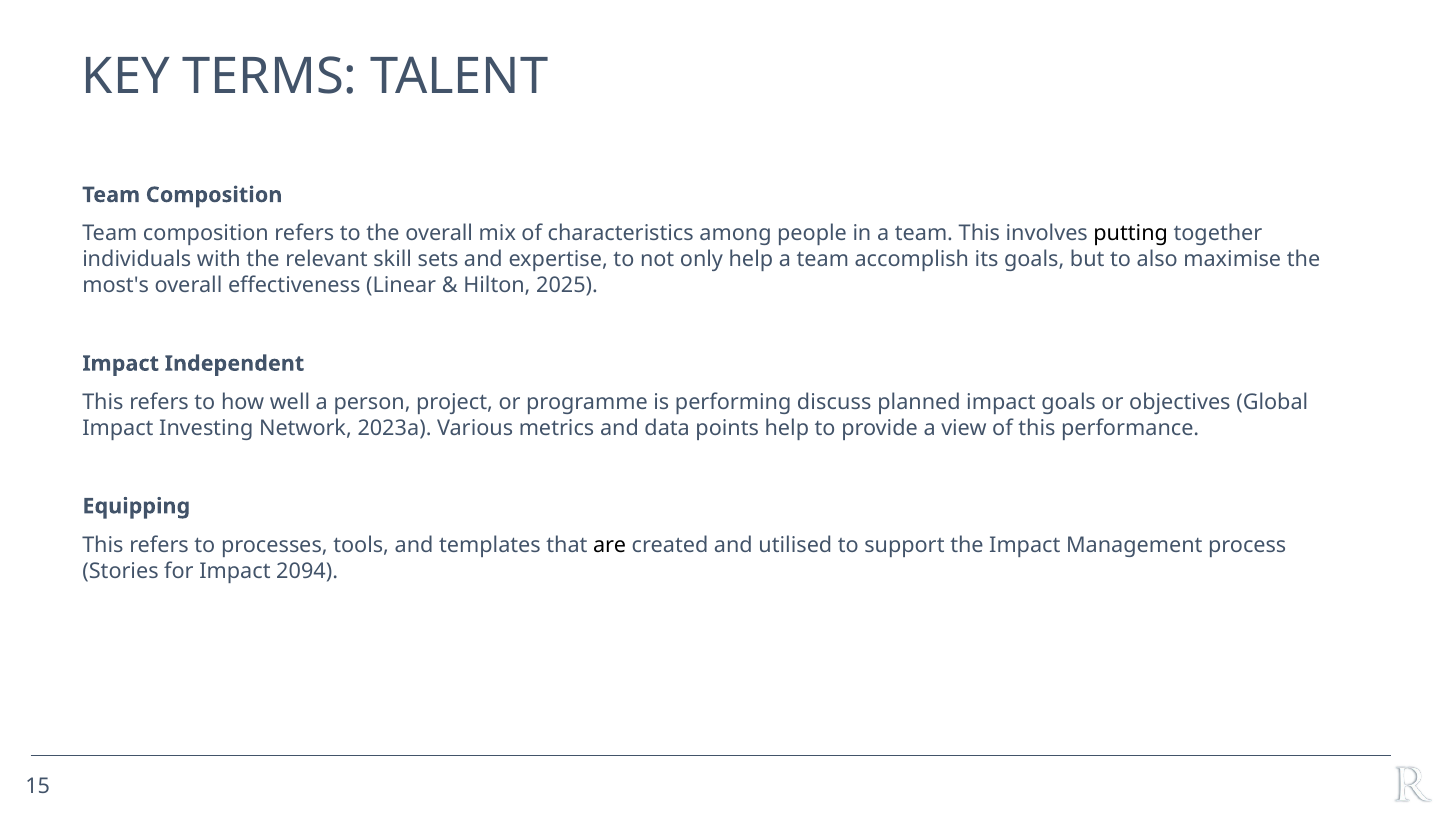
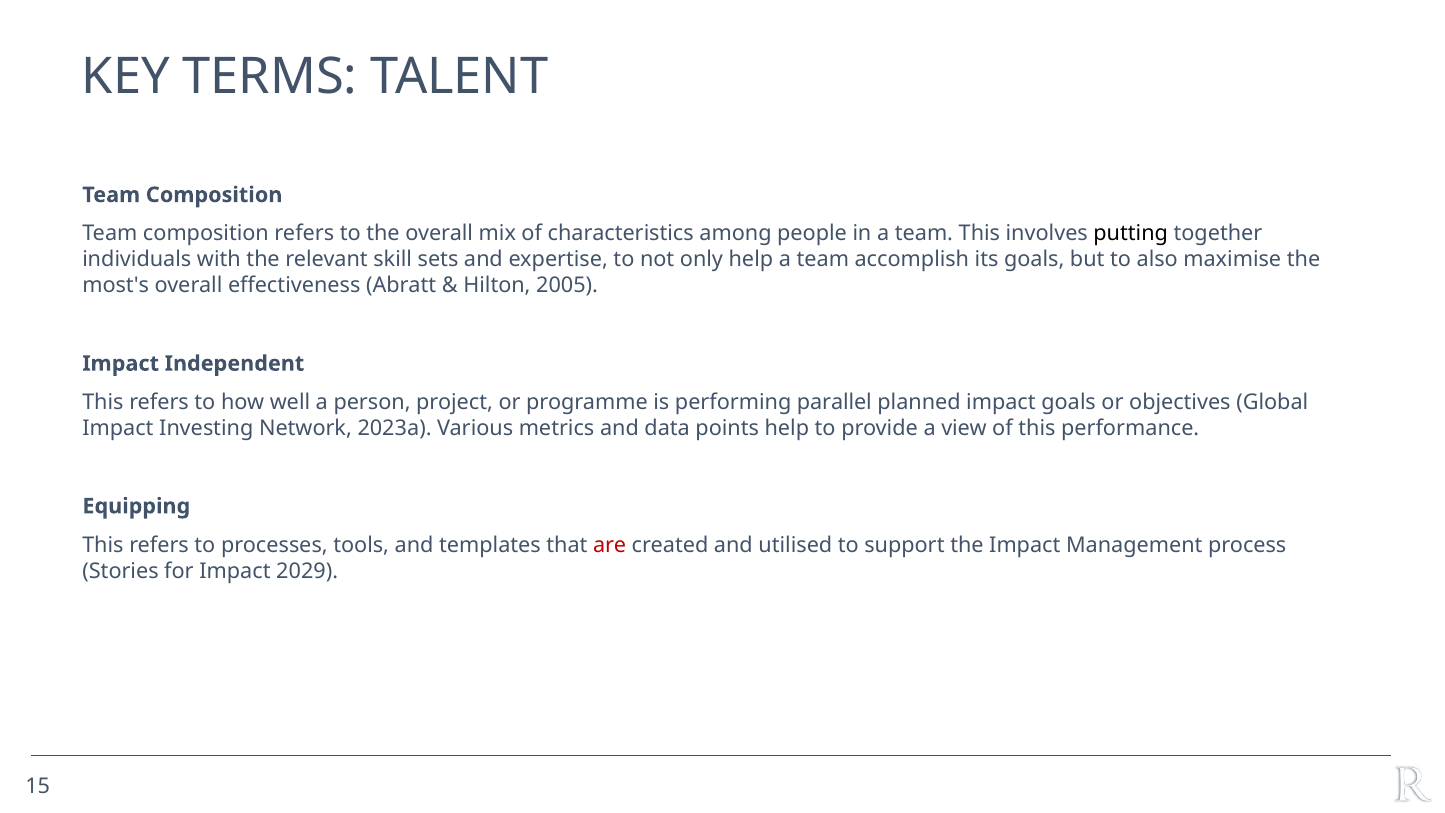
Linear: Linear -> Abratt (401, 286)
2025: 2025 -> 2005 (567, 286)
discuss: discuss -> parallel (834, 402)
are colour: black -> red (610, 545)
2094: 2094 -> 2029 (307, 571)
